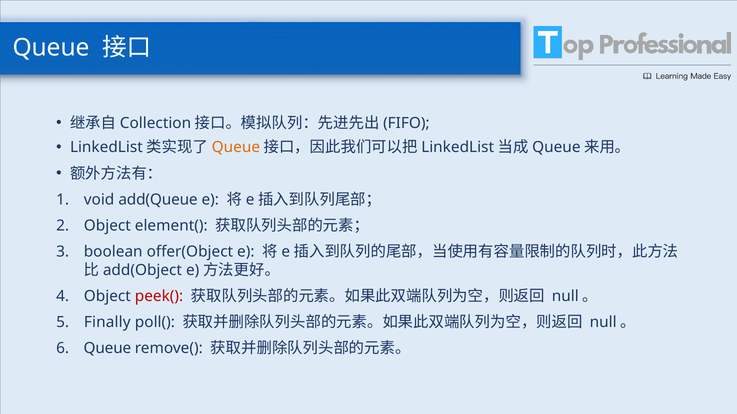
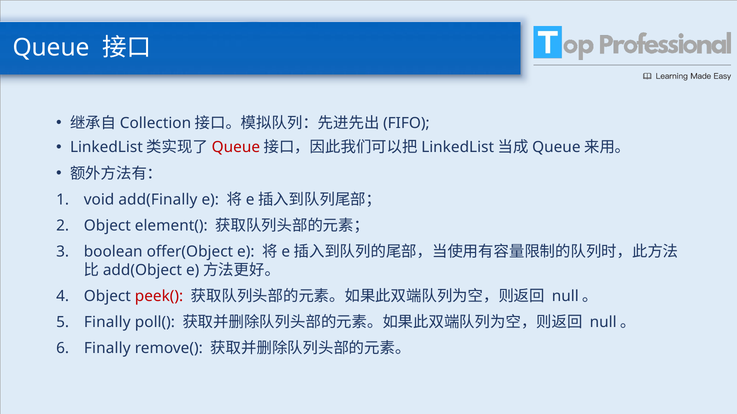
Queue colour: orange -> red (236, 147)
add(Queue: add(Queue -> add(Finally (158, 200)
Queue: Queue -> Finally (107, 349)
